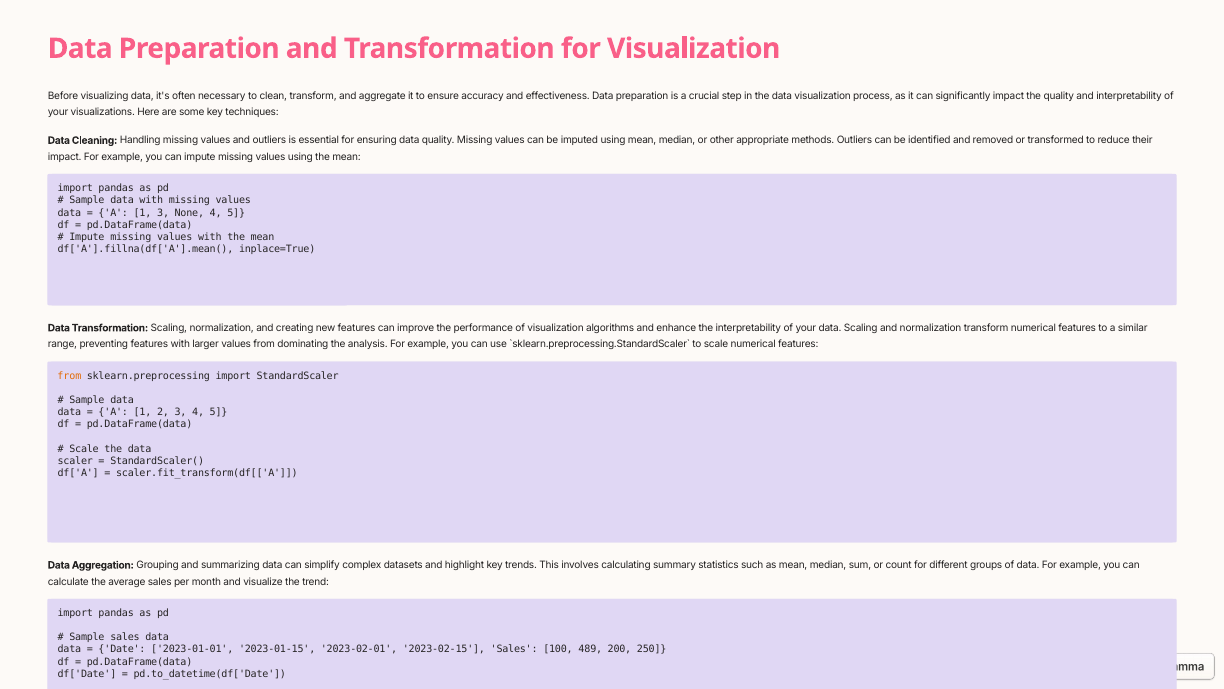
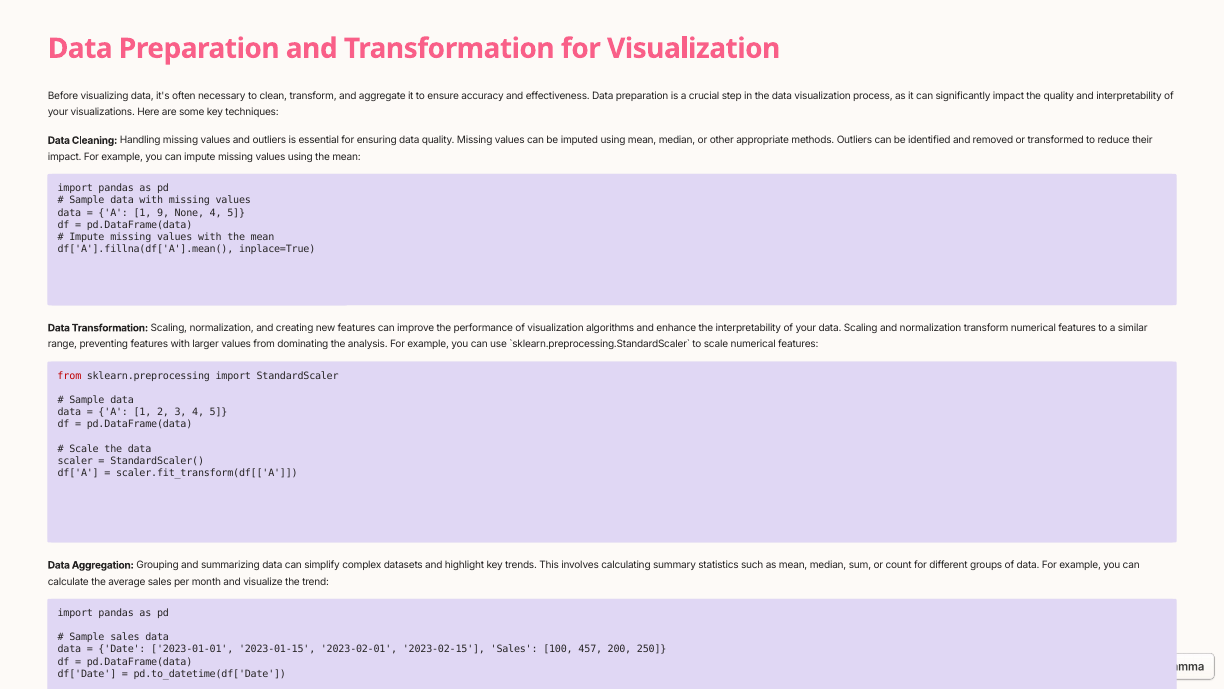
1 3: 3 -> 9 (163, 213)
from colour: orange -> red (69, 376)
489: 489 -> 457 (590, 649)
